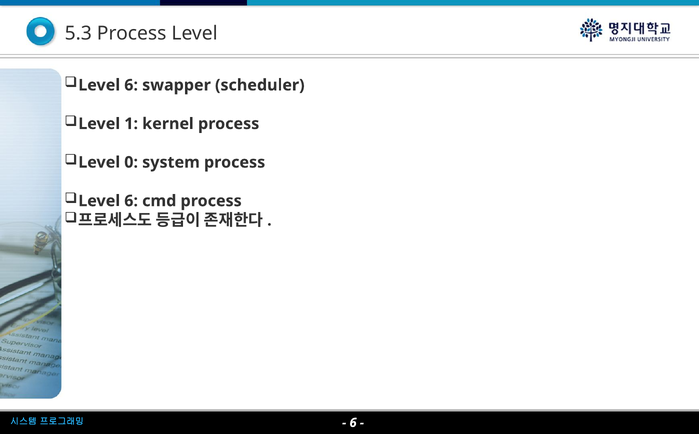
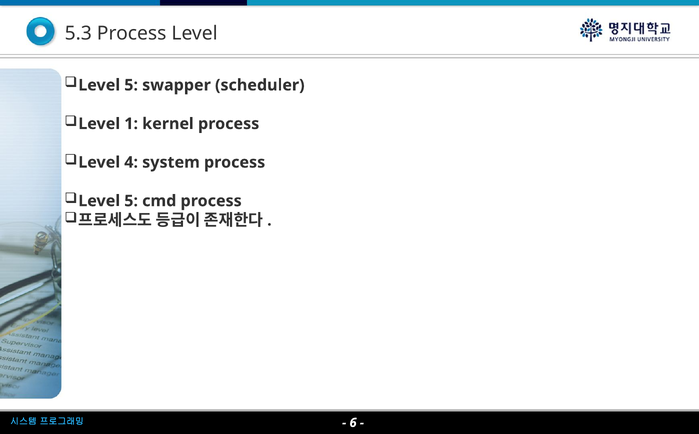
6: 6 -> 5 (131, 85)
0: 0 -> 4 (131, 162)
6: 6 -> 5 (131, 201)
